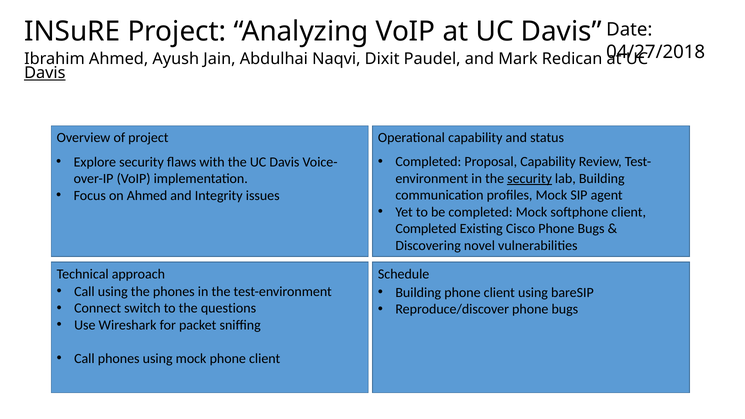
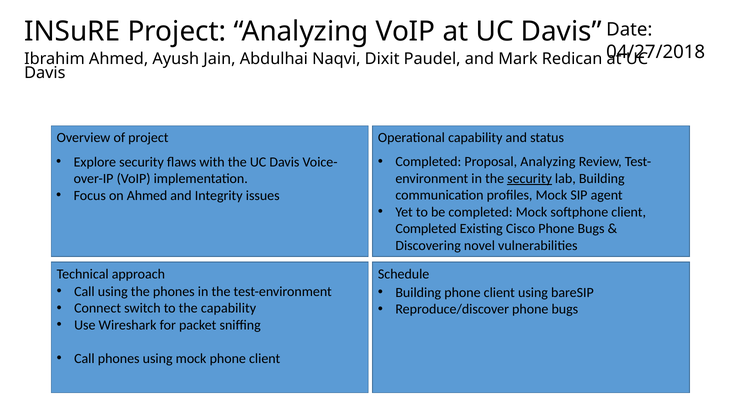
Davis underline: present -> none (45, 73)
Proposal Capability: Capability -> Analyzing (548, 162)
the questions: questions -> capability (228, 308)
